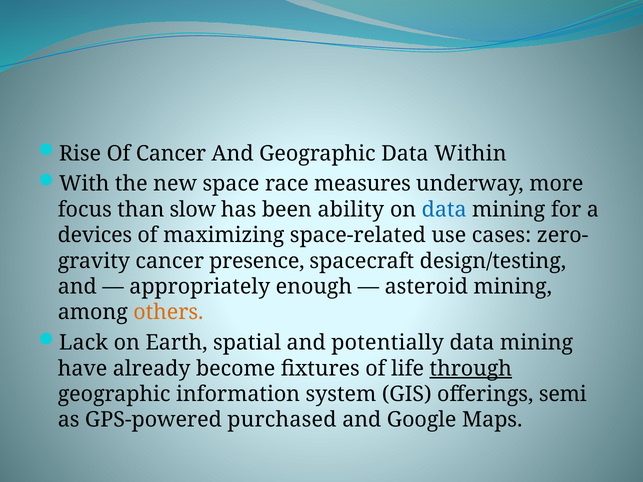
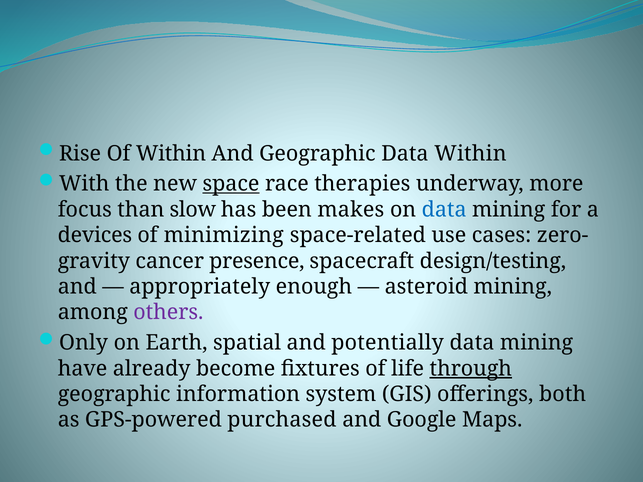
Of Cancer: Cancer -> Within (171, 154)
space underline: none -> present (231, 184)
measures: measures -> therapies (362, 184)
ability: ability -> makes (351, 210)
maximizing: maximizing -> minimizing (224, 235)
others colour: orange -> purple (168, 313)
Lack: Lack -> Only (84, 343)
semi: semi -> both (563, 394)
